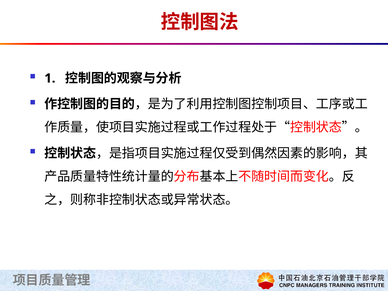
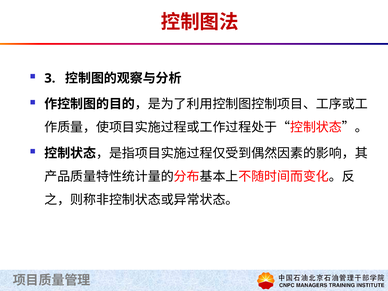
1: 1 -> 3 (50, 78)
